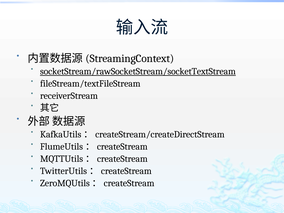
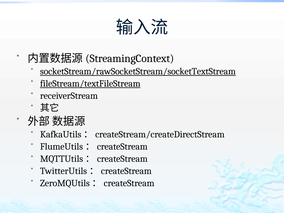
fileStream/textFileStream underline: none -> present (90, 84)
